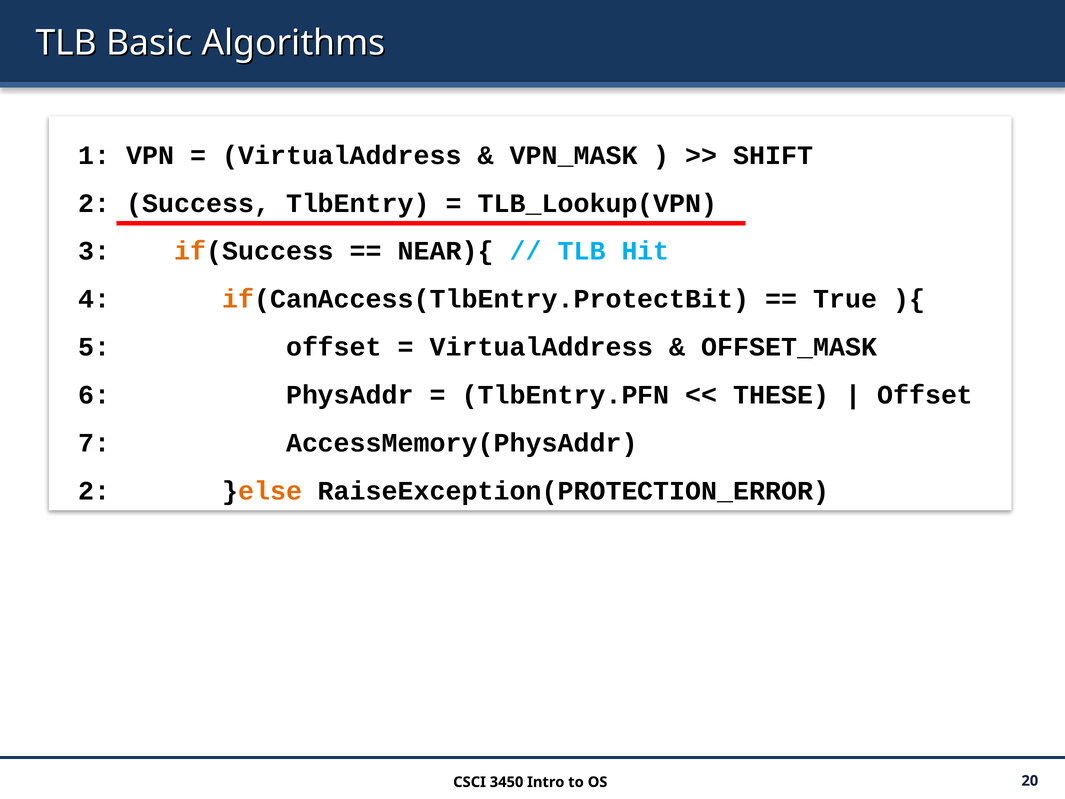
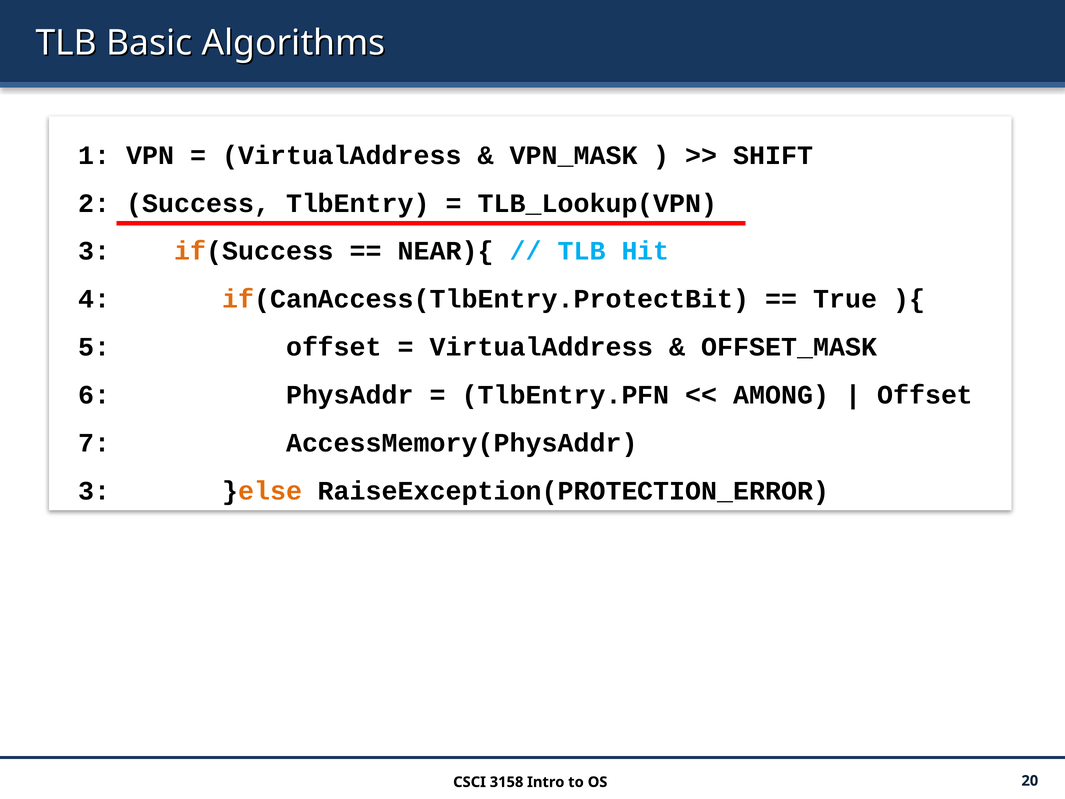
THESE: THESE -> AMONG (781, 395)
2: 2 -> 3 (94, 491)
3450: 3450 -> 3158 (507, 782)
